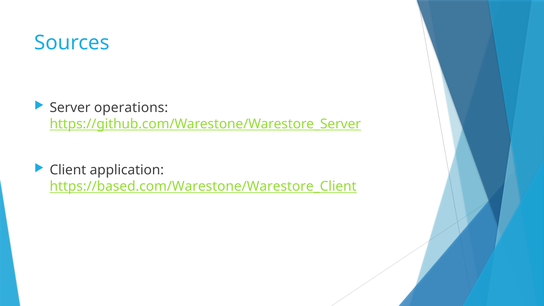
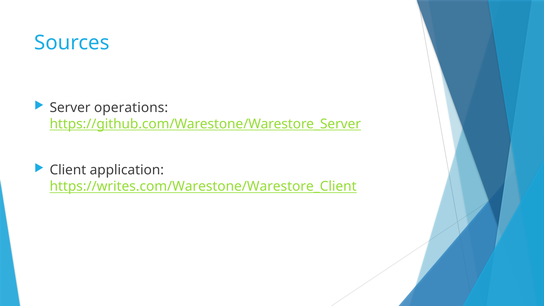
https://based.com/Warestone/Warestore_Client: https://based.com/Warestone/Warestore_Client -> https://writes.com/Warestone/Warestore_Client (203, 186)
